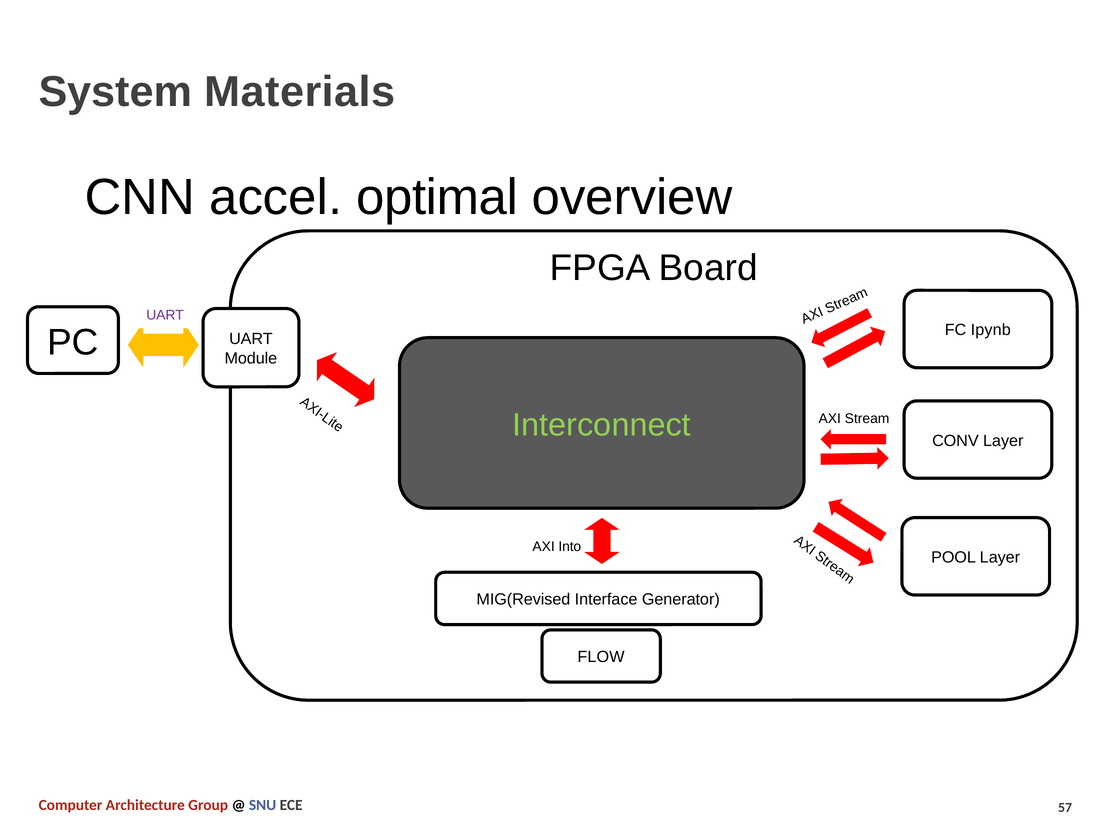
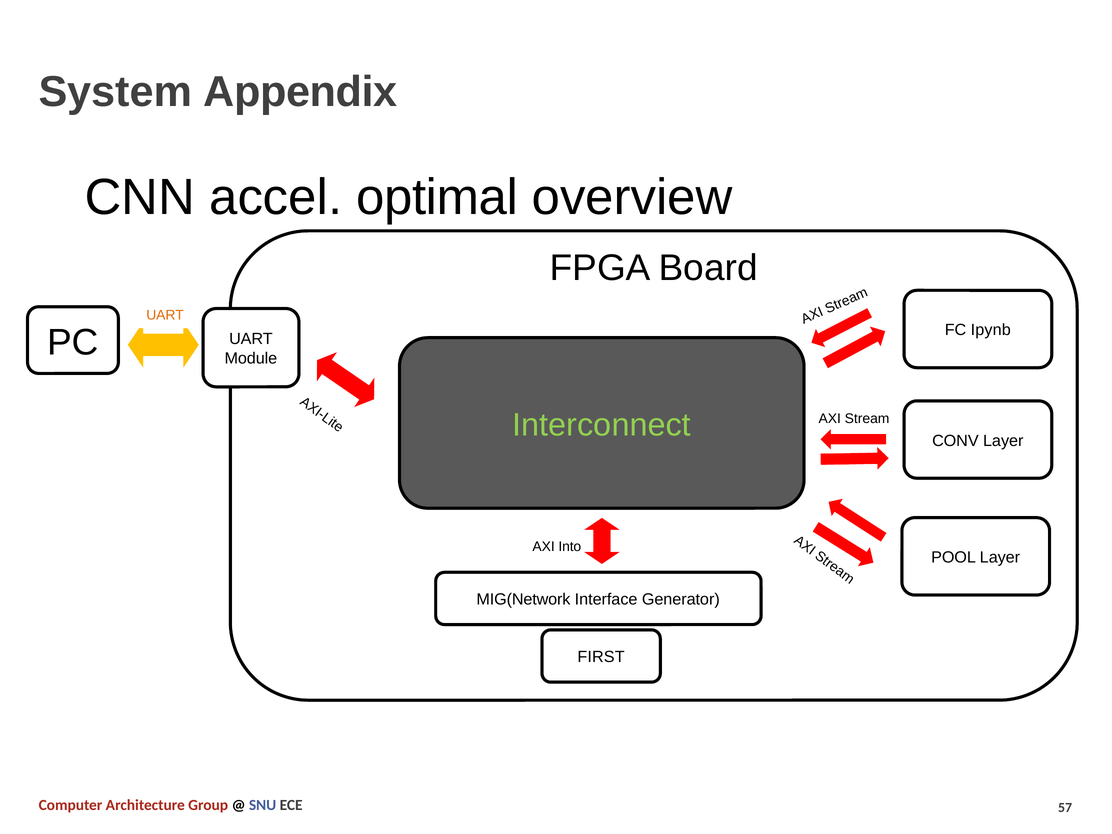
Materials: Materials -> Appendix (300, 92)
UART colour: purple -> orange (165, 315)
MIG(Revised: MIG(Revised -> MIG(Network (523, 600)
FLOW: FLOW -> FIRST (601, 657)
